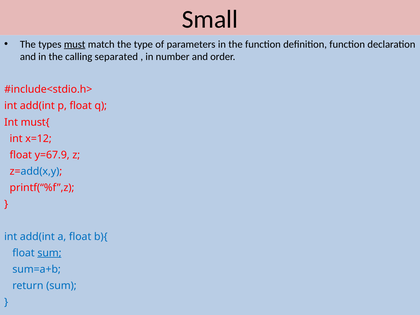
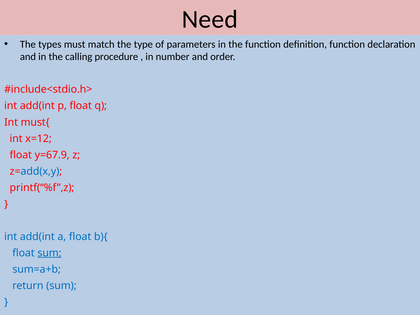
Small: Small -> Need (210, 19)
must underline: present -> none (75, 44)
separated: separated -> procedure (116, 57)
